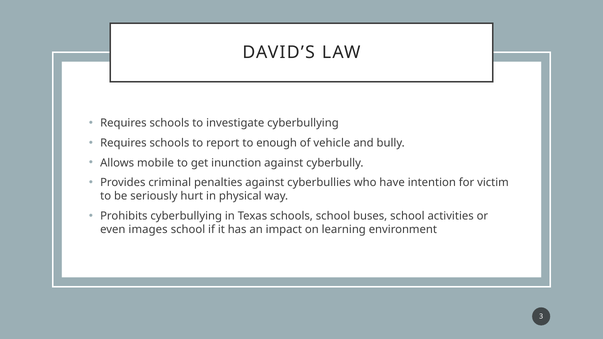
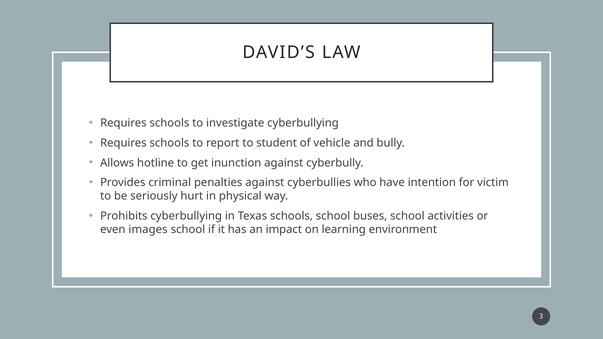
enough: enough -> student (277, 143)
mobile: mobile -> hotline (156, 163)
